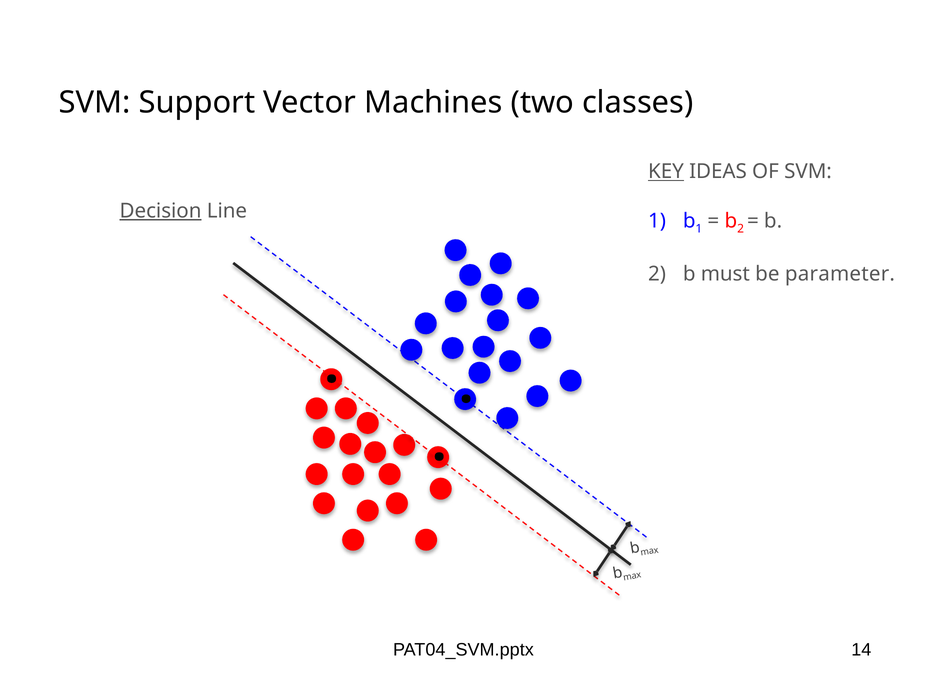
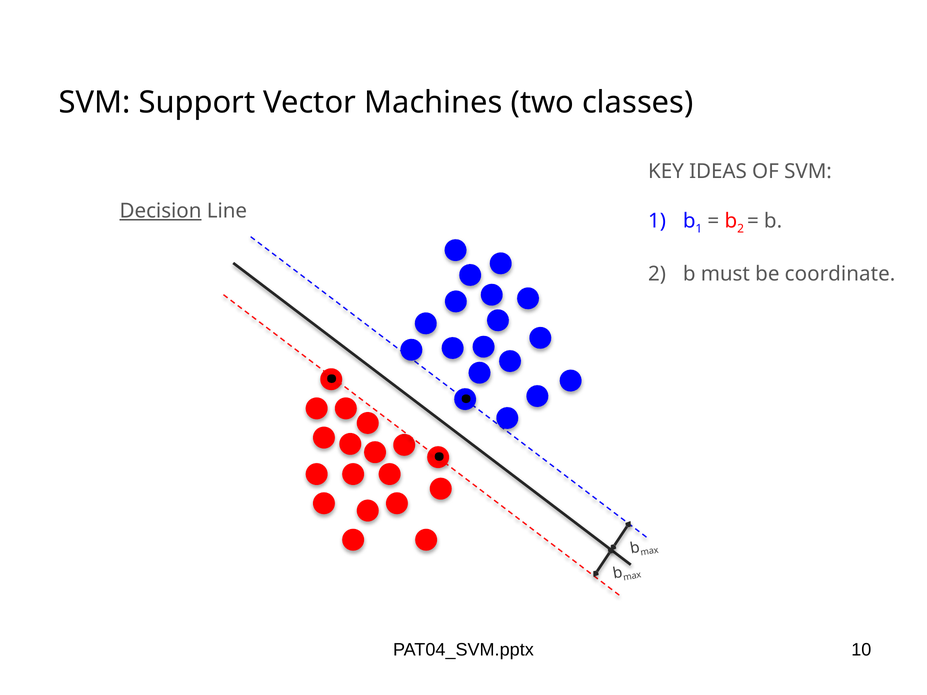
KEY underline: present -> none (666, 172)
parameter: parameter -> coordinate (840, 274)
14: 14 -> 10 (861, 650)
